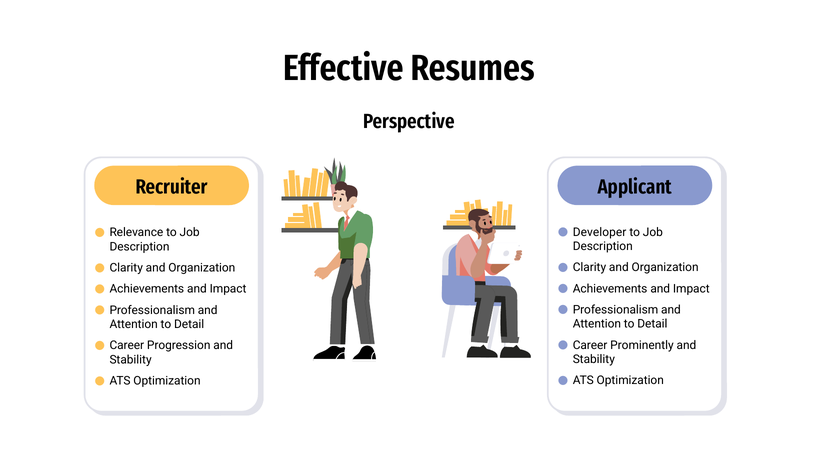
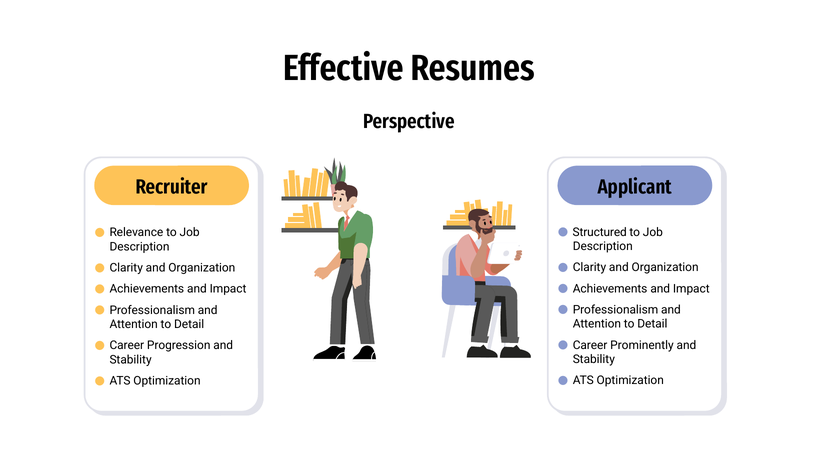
Developer: Developer -> Structured (600, 232)
